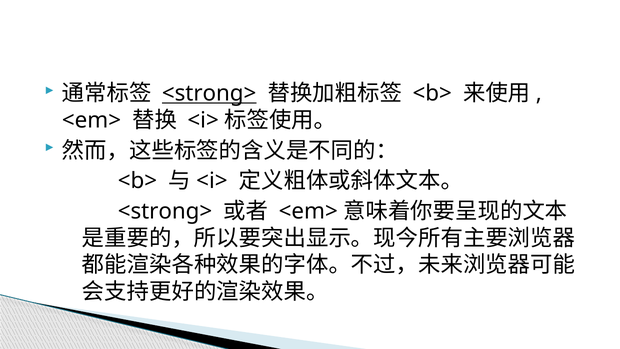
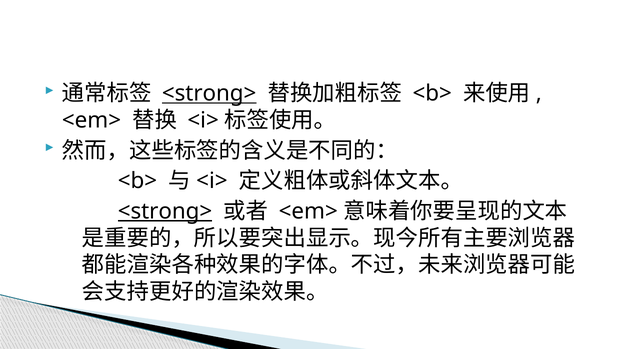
<strong> underline: none -> present (165, 211)
